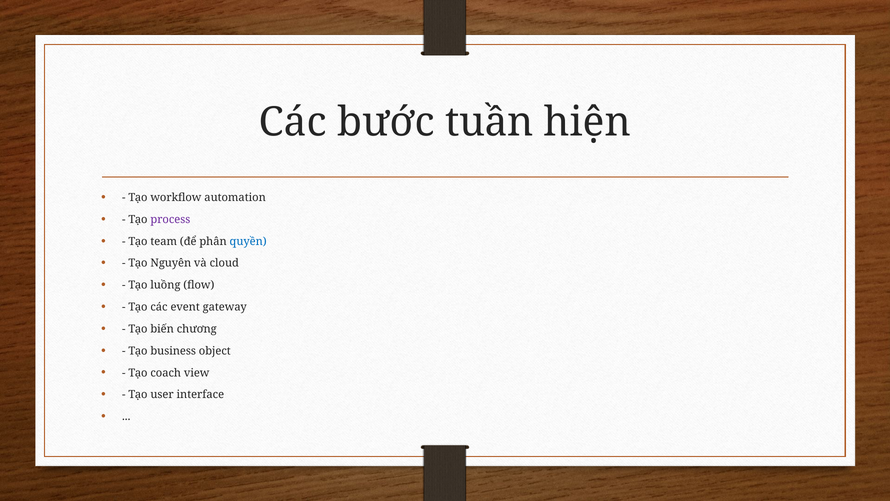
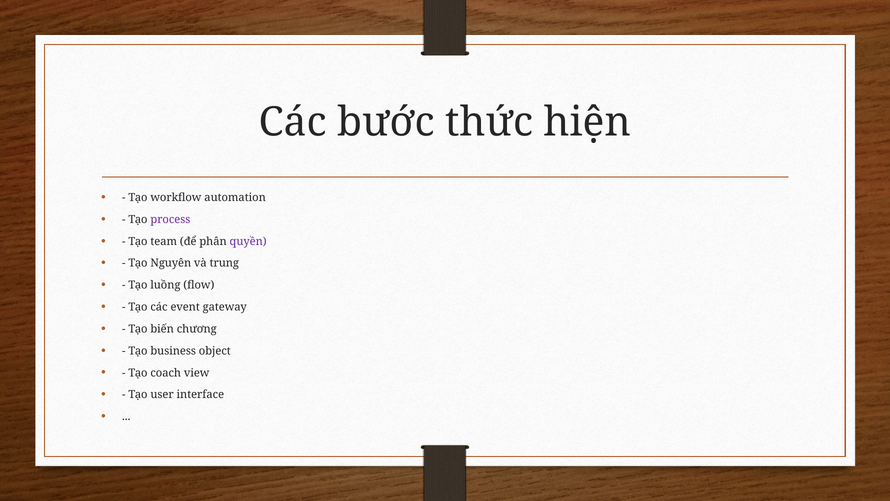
tuần: tuần -> thức (489, 122)
quyền colour: blue -> purple (248, 241)
cloud: cloud -> trung (224, 263)
